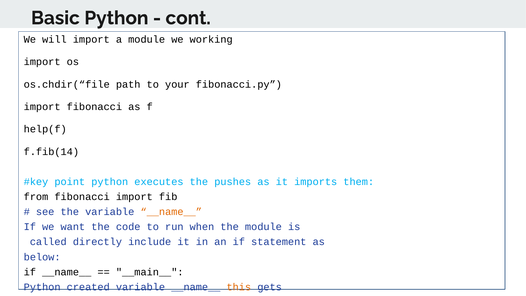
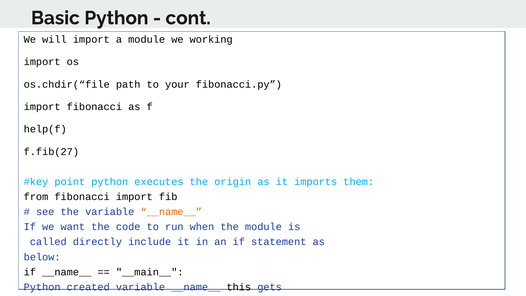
f.fib(14: f.fib(14 -> f.fib(27 (51, 152)
pushes: pushes -> origin (233, 182)
this colour: orange -> black (239, 287)
